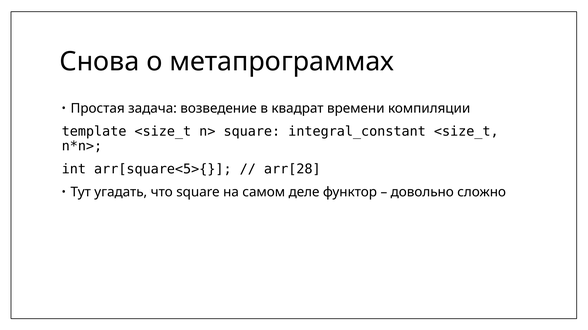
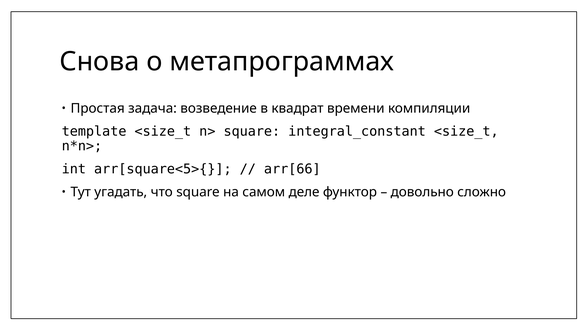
arr[28: arr[28 -> arr[66 (292, 169)
